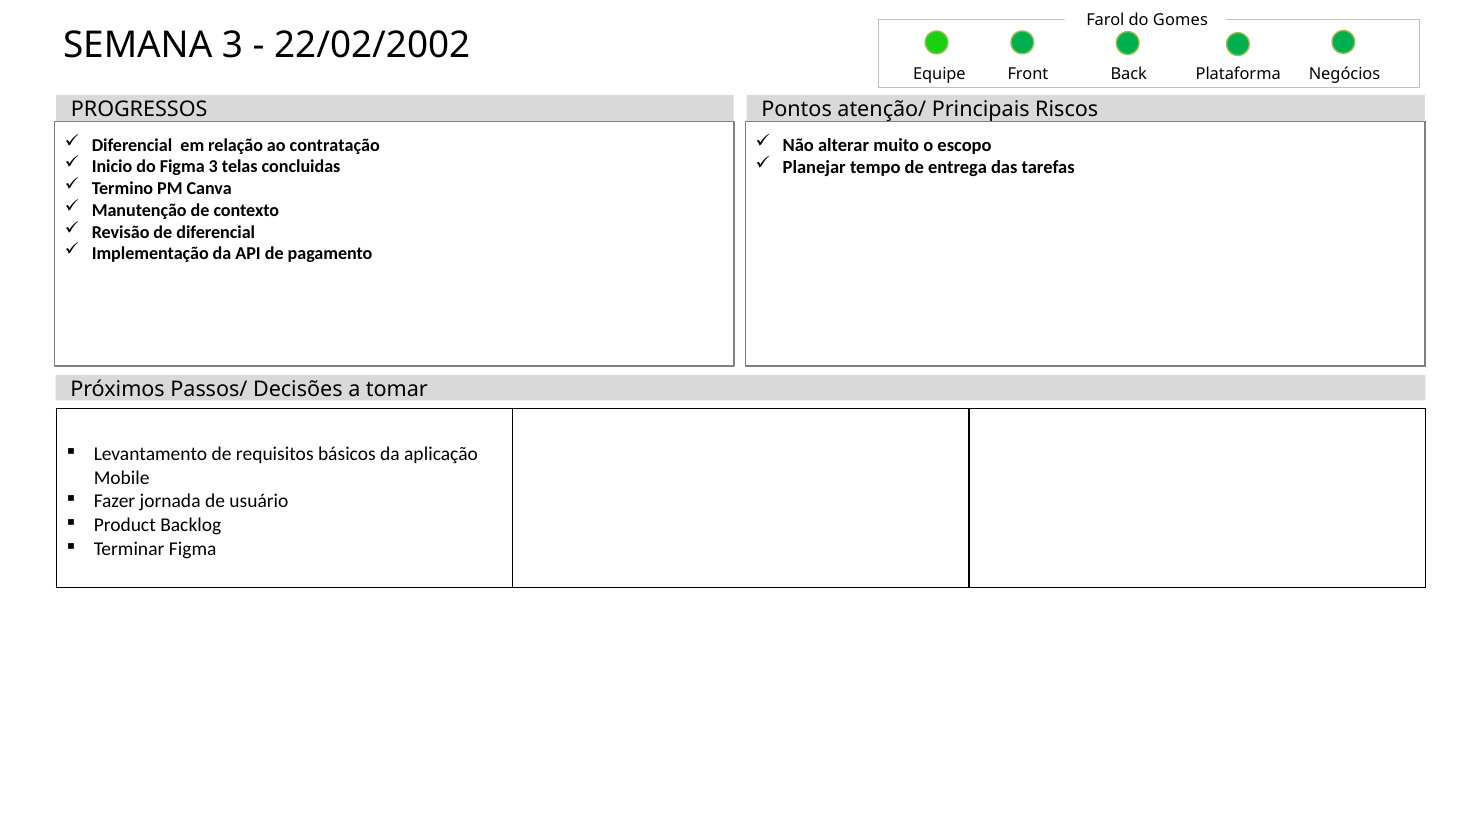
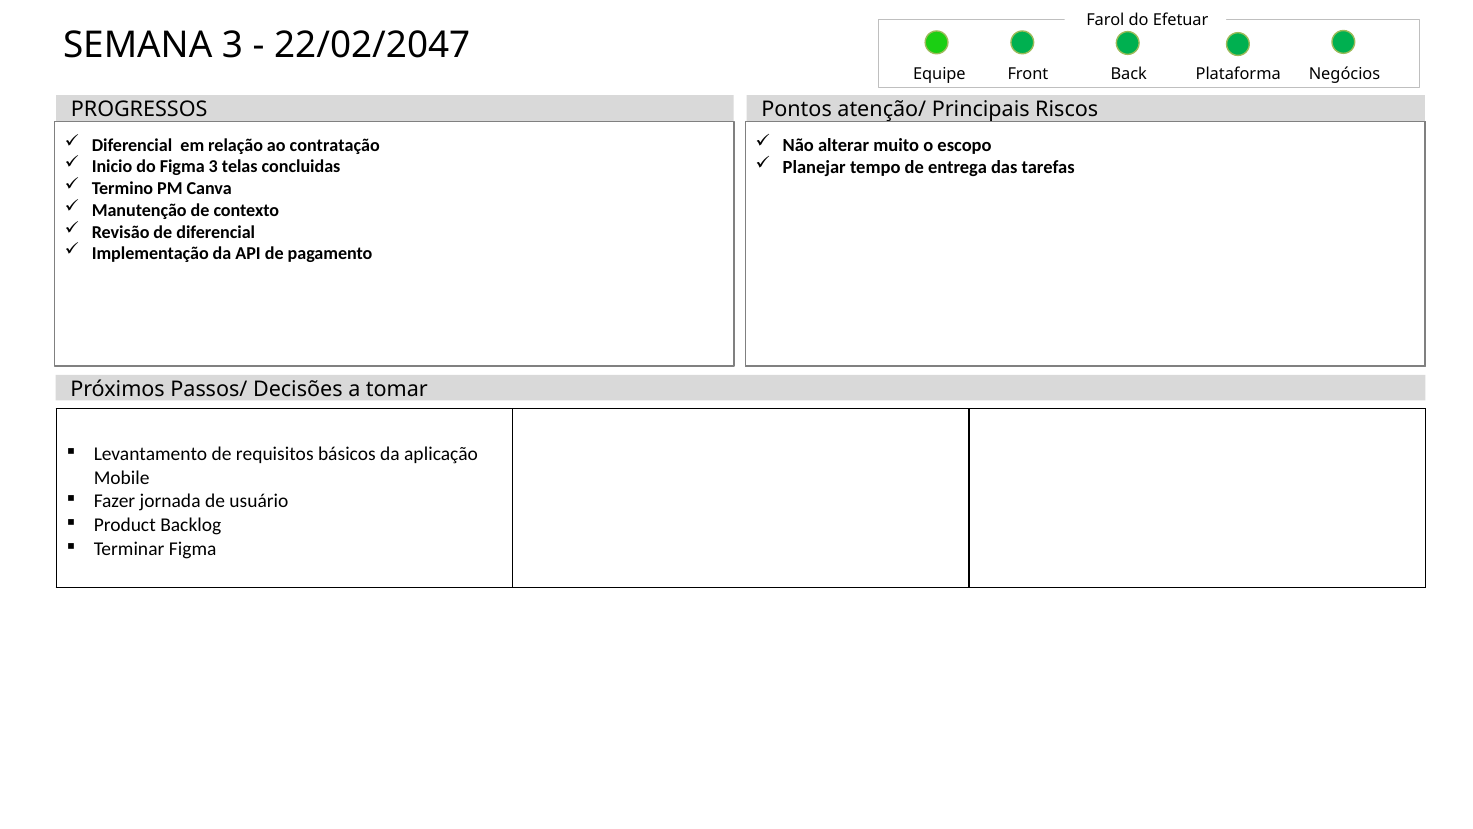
Gomes: Gomes -> Efetuar (1181, 20)
22/02/2002: 22/02/2002 -> 22/02/2047 (372, 45)
